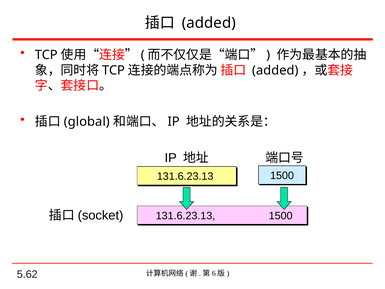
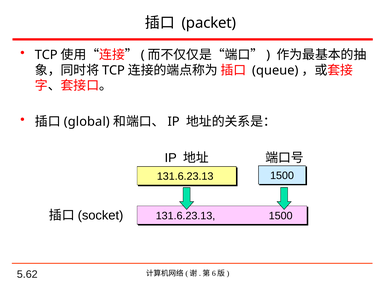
added: added -> packet (209, 23)
added: added -> queue (275, 70)
